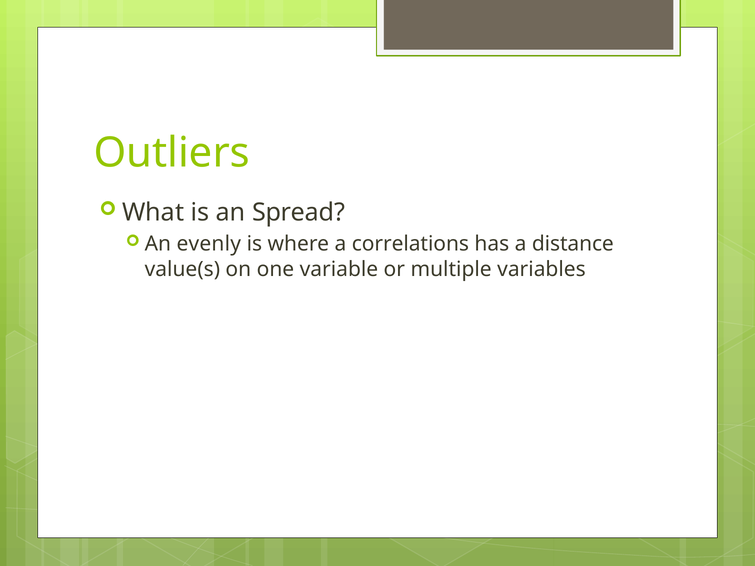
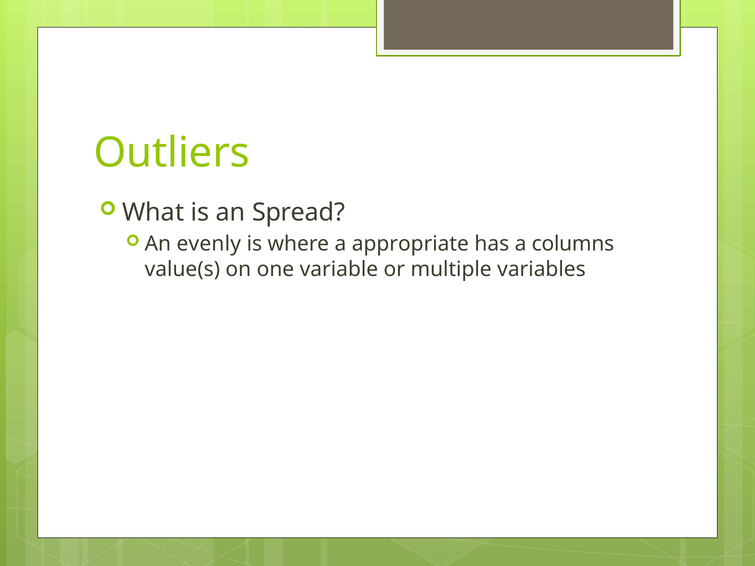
correlations: correlations -> appropriate (410, 244)
distance: distance -> columns (573, 244)
